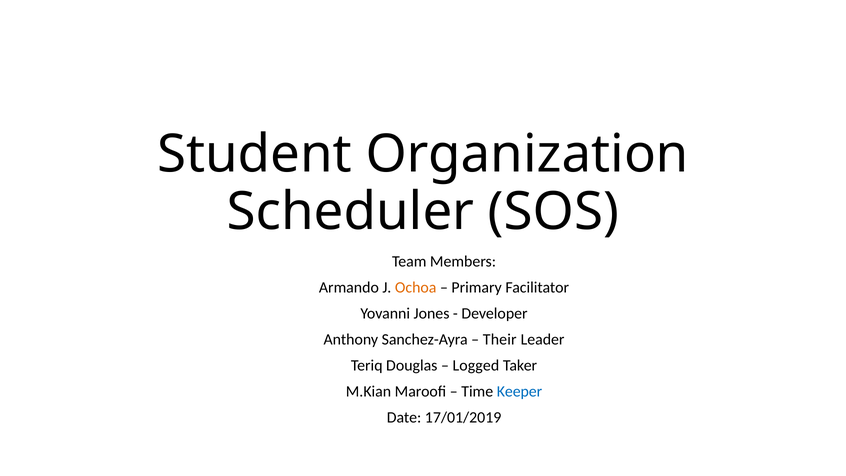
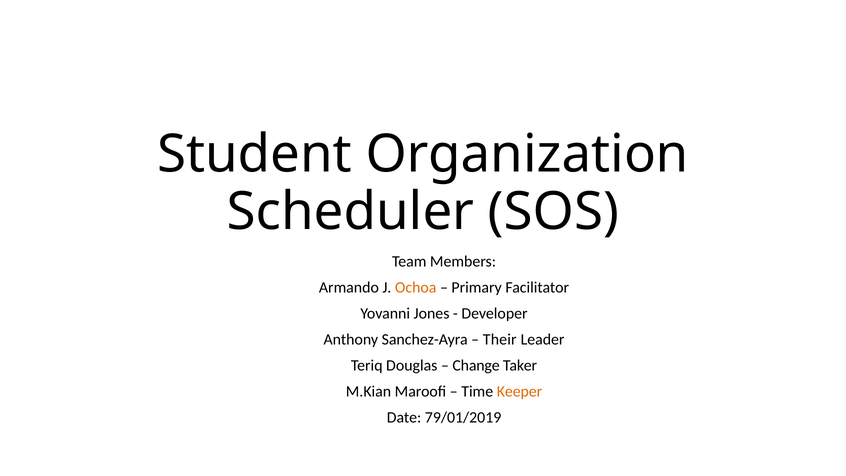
Logged: Logged -> Change (476, 365)
Keeper colour: blue -> orange (519, 391)
17/01/2019: 17/01/2019 -> 79/01/2019 (463, 417)
